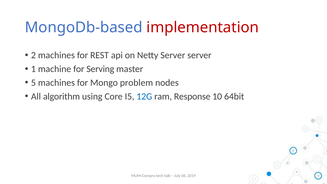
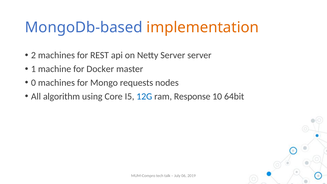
implementation colour: red -> orange (203, 27)
Serving: Serving -> Docker (100, 69)
5: 5 -> 0 (33, 83)
problem: problem -> requests (137, 83)
